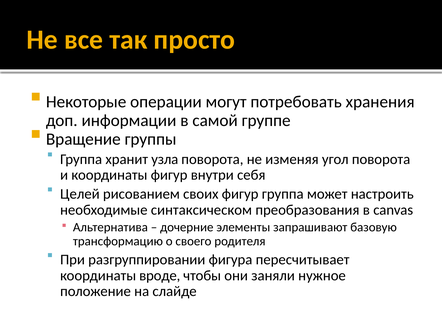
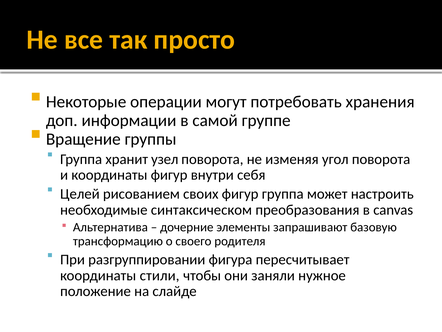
узла: узла -> узел (165, 159)
вроде: вроде -> стили (160, 275)
